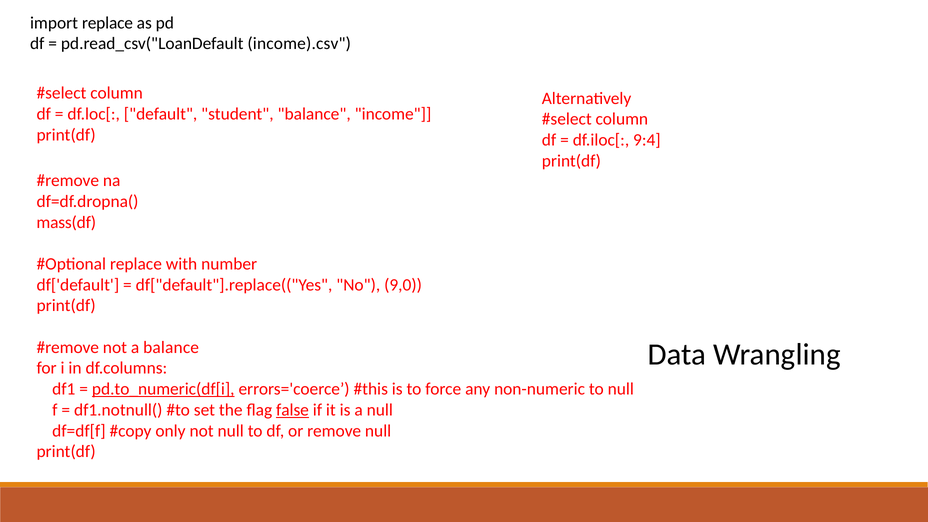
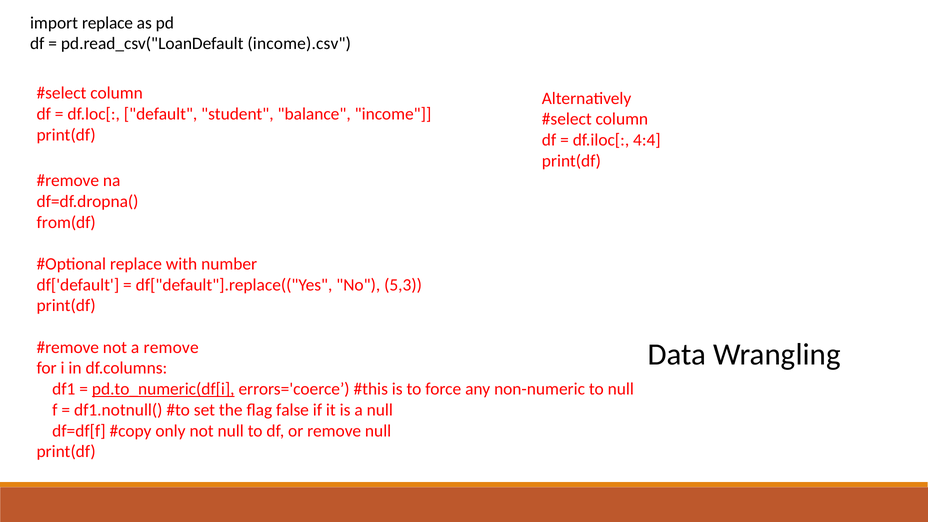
9:4: 9:4 -> 4:4 (647, 140)
mass(df: mass(df -> from(df (66, 222)
9,0: 9,0 -> 5,3 (403, 285)
a balance: balance -> remove (171, 347)
false underline: present -> none (292, 410)
